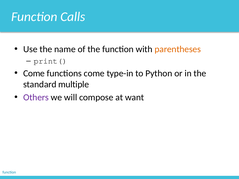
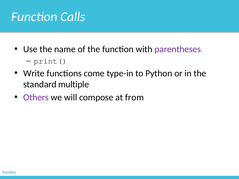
parentheses colour: orange -> purple (178, 49)
Come: Come -> Write (34, 73)
want: want -> from (134, 98)
